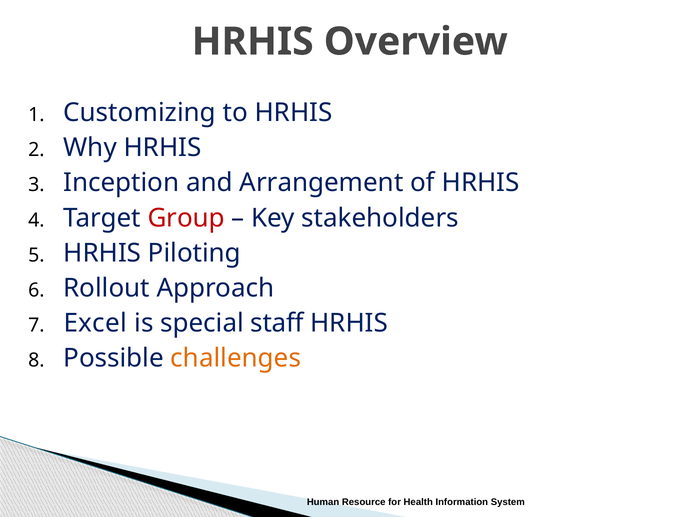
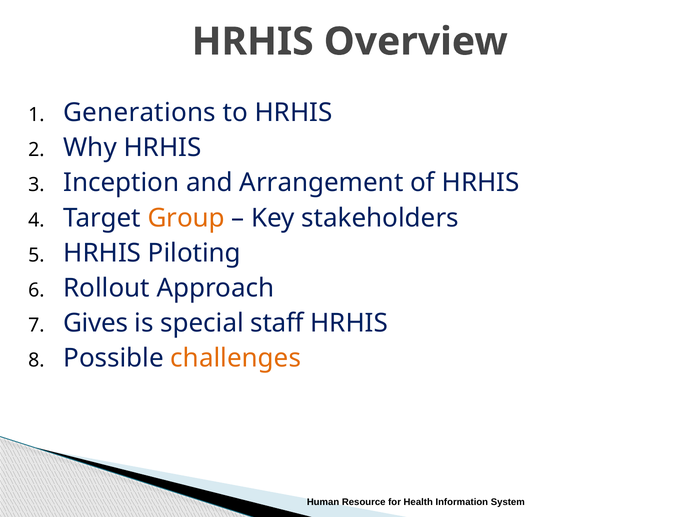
Customizing: Customizing -> Generations (140, 113)
Group colour: red -> orange (186, 218)
Excel: Excel -> Gives (96, 323)
